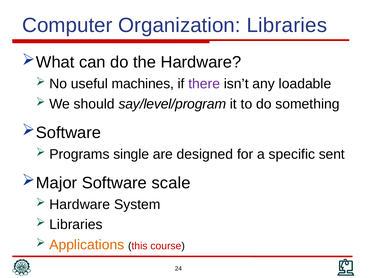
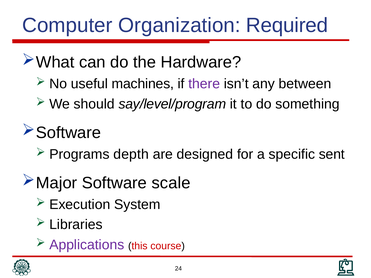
Organization Libraries: Libraries -> Required (287, 25)
loadable: loadable -> between (305, 84)
single: single -> depth (131, 154)
Hardware: Hardware -> Execution (80, 205)
Applications colour: orange -> purple (87, 245)
